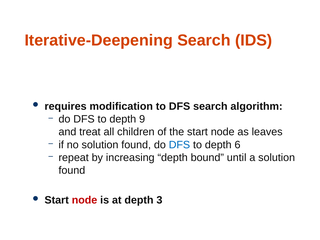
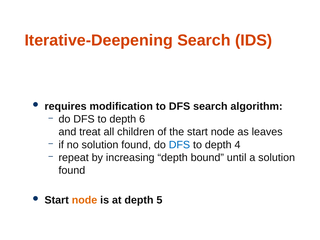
9: 9 -> 6 (142, 119)
6: 6 -> 4 (238, 145)
node colour: red -> orange (84, 200)
3: 3 -> 5 (159, 200)
